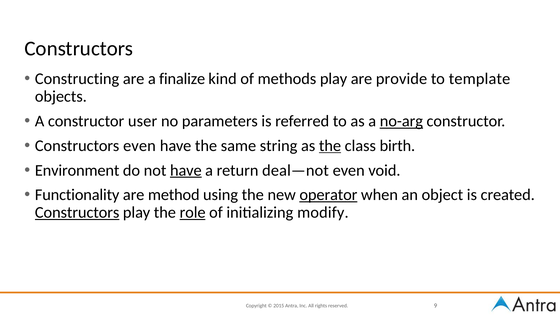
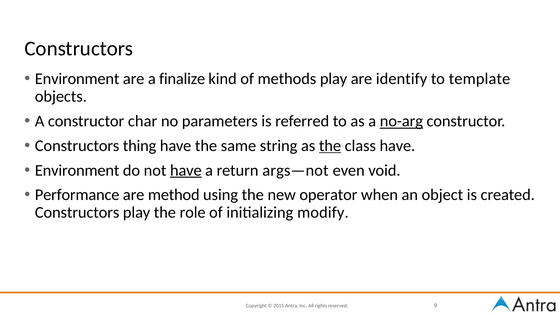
Constructing: Constructing -> Environment (77, 79)
provide: provide -> identify (402, 79)
user: user -> char (143, 121)
Constructors even: even -> thing (140, 146)
class birth: birth -> have (397, 146)
deal—not: deal—not -> args—not (295, 170)
Functionality: Functionality -> Performance (77, 195)
operator underline: present -> none (328, 195)
Constructors underline: present -> none (77, 213)
role underline: present -> none (193, 213)
